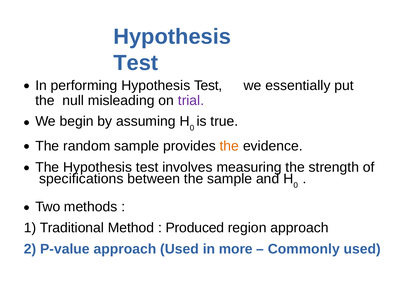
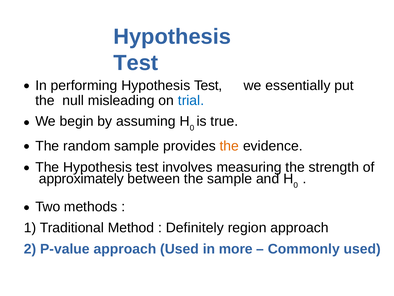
trial colour: purple -> blue (191, 100)
specifications: specifications -> approximately (81, 178)
Produced: Produced -> Definitely (195, 227)
